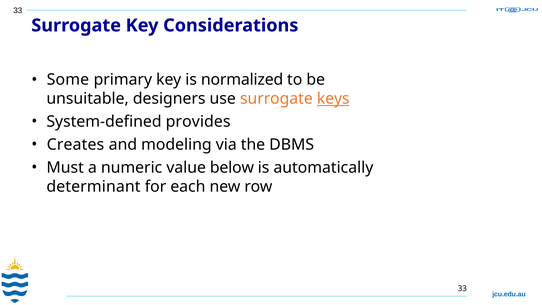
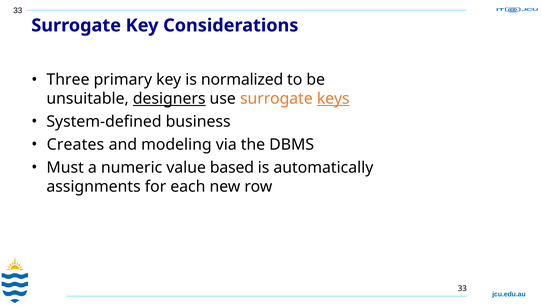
Some: Some -> Three (68, 80)
designers underline: none -> present (169, 99)
provides: provides -> business (198, 122)
below: below -> based (232, 167)
determinant: determinant -> assignments (94, 186)
